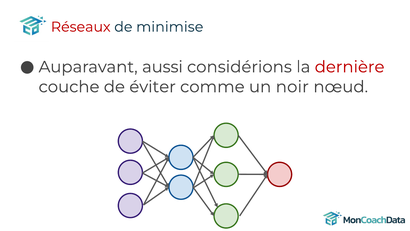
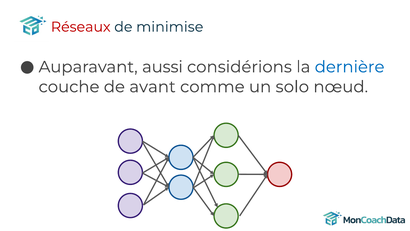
dernière colour: red -> blue (350, 67)
éviter: éviter -> avant (153, 87)
noir: noir -> solo (292, 87)
